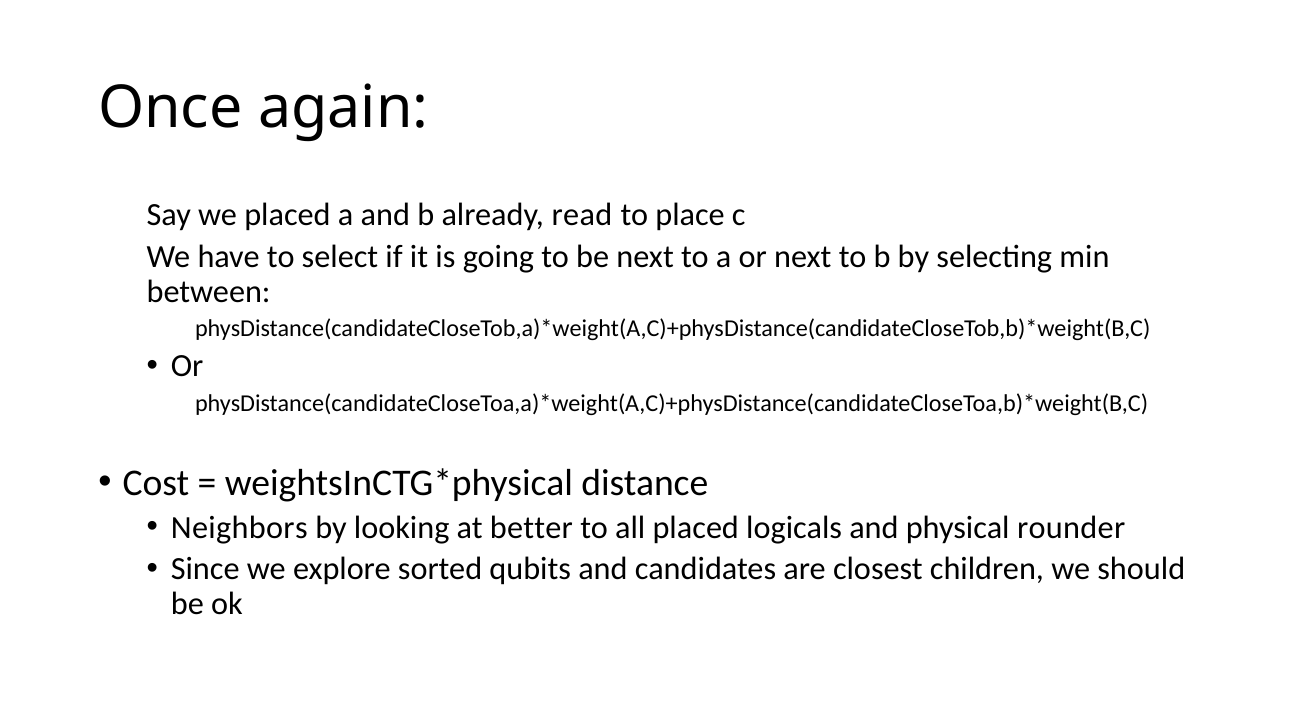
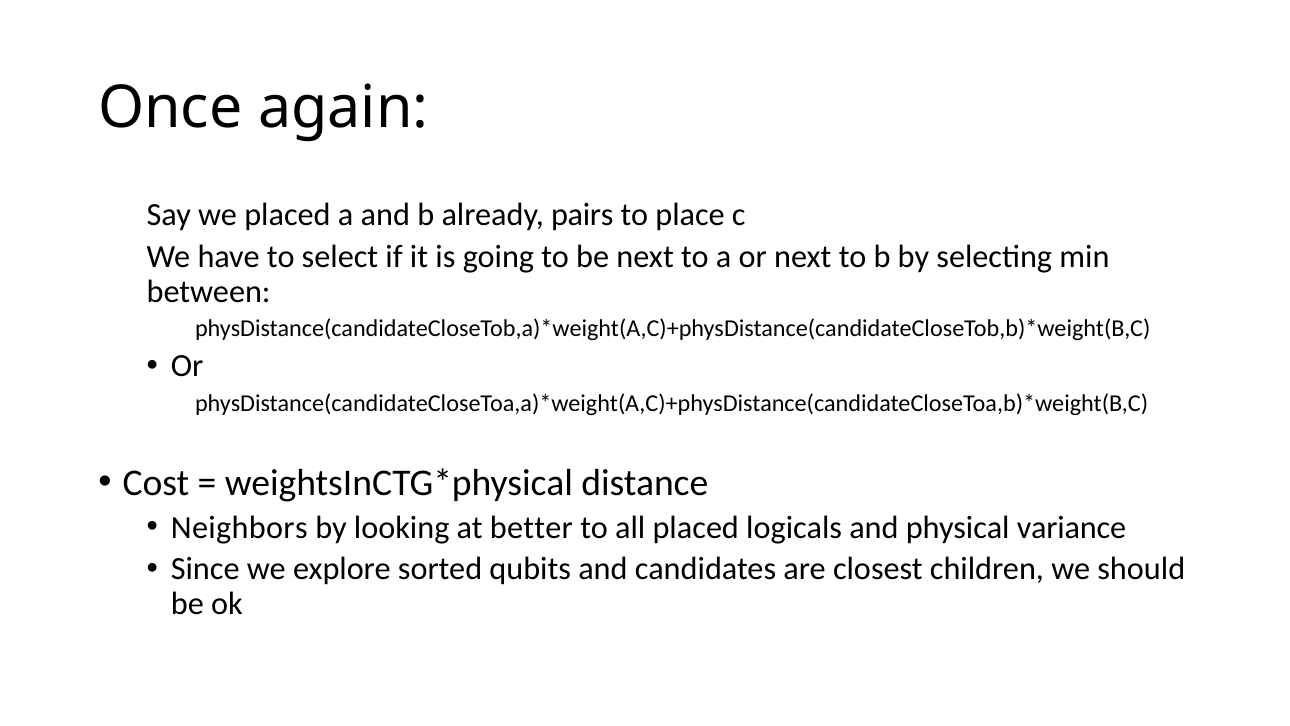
read: read -> pairs (582, 215)
rounder: rounder -> variance (1071, 527)
